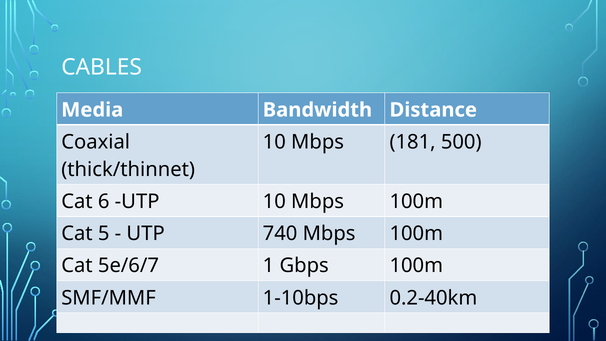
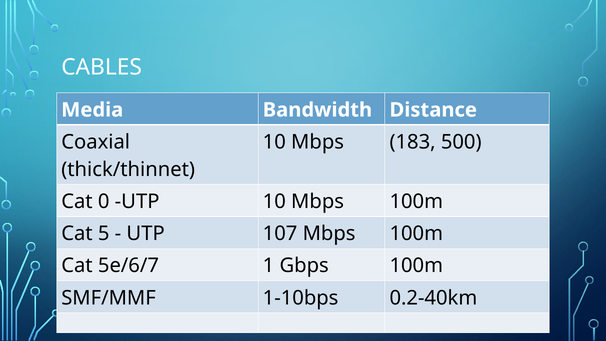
181: 181 -> 183 (413, 142)
6: 6 -> 0 (104, 202)
740: 740 -> 107 (280, 234)
